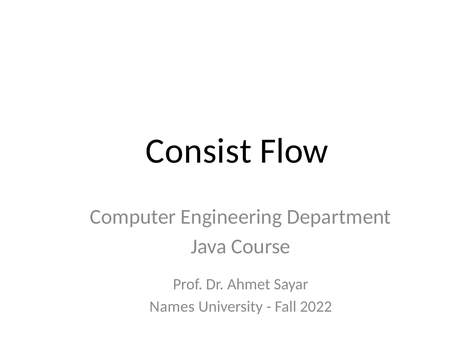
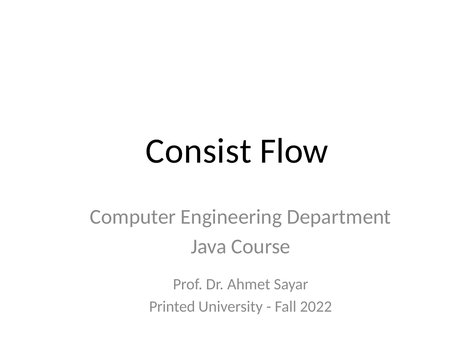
Names: Names -> Printed (172, 306)
